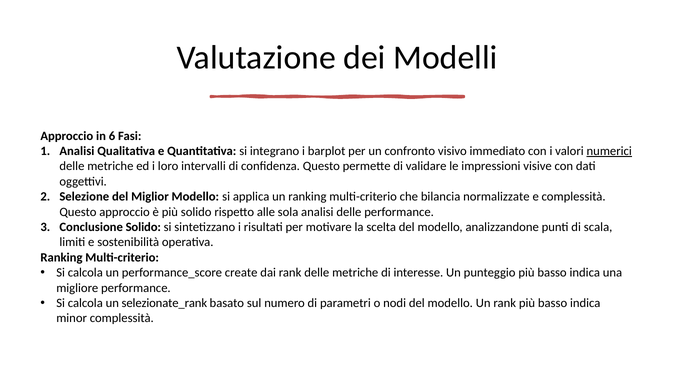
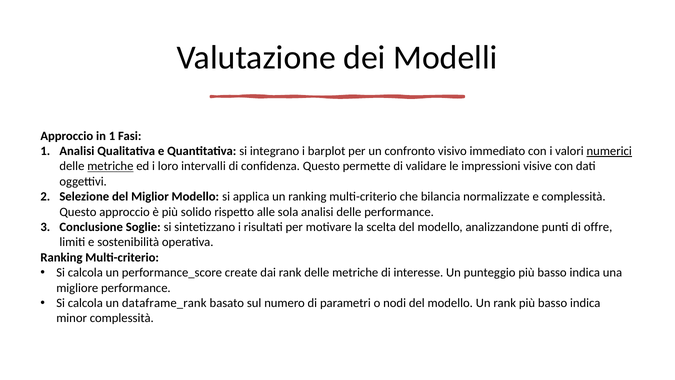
in 6: 6 -> 1 (112, 136)
metriche underline: none -> present (110, 166)
Conclusione Solido: Solido -> Soglie (143, 227)
scala: scala -> offre (598, 227)
selezionate_rank: selezionate_rank -> dataframe_rank (164, 303)
